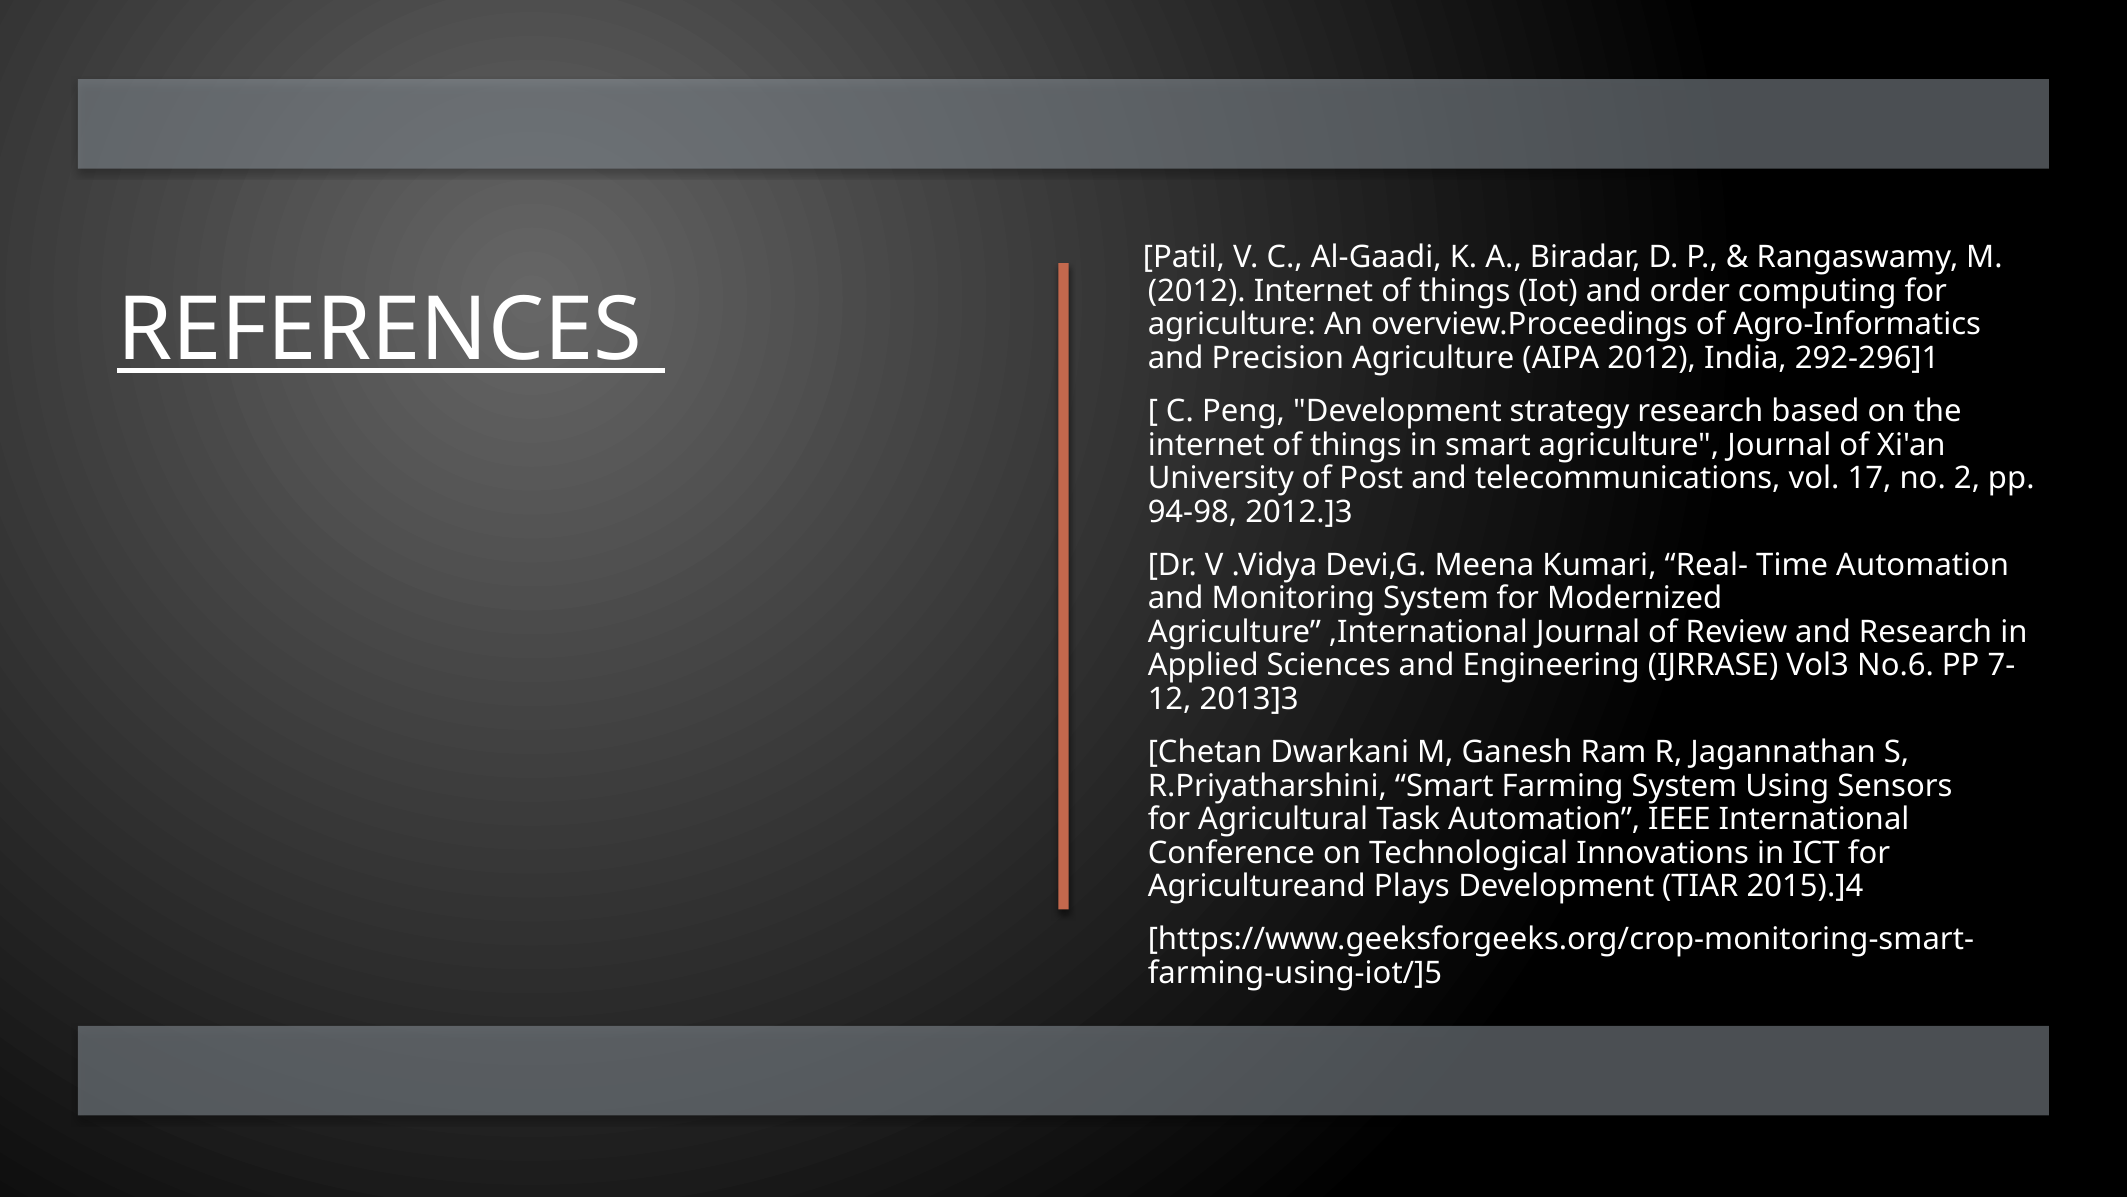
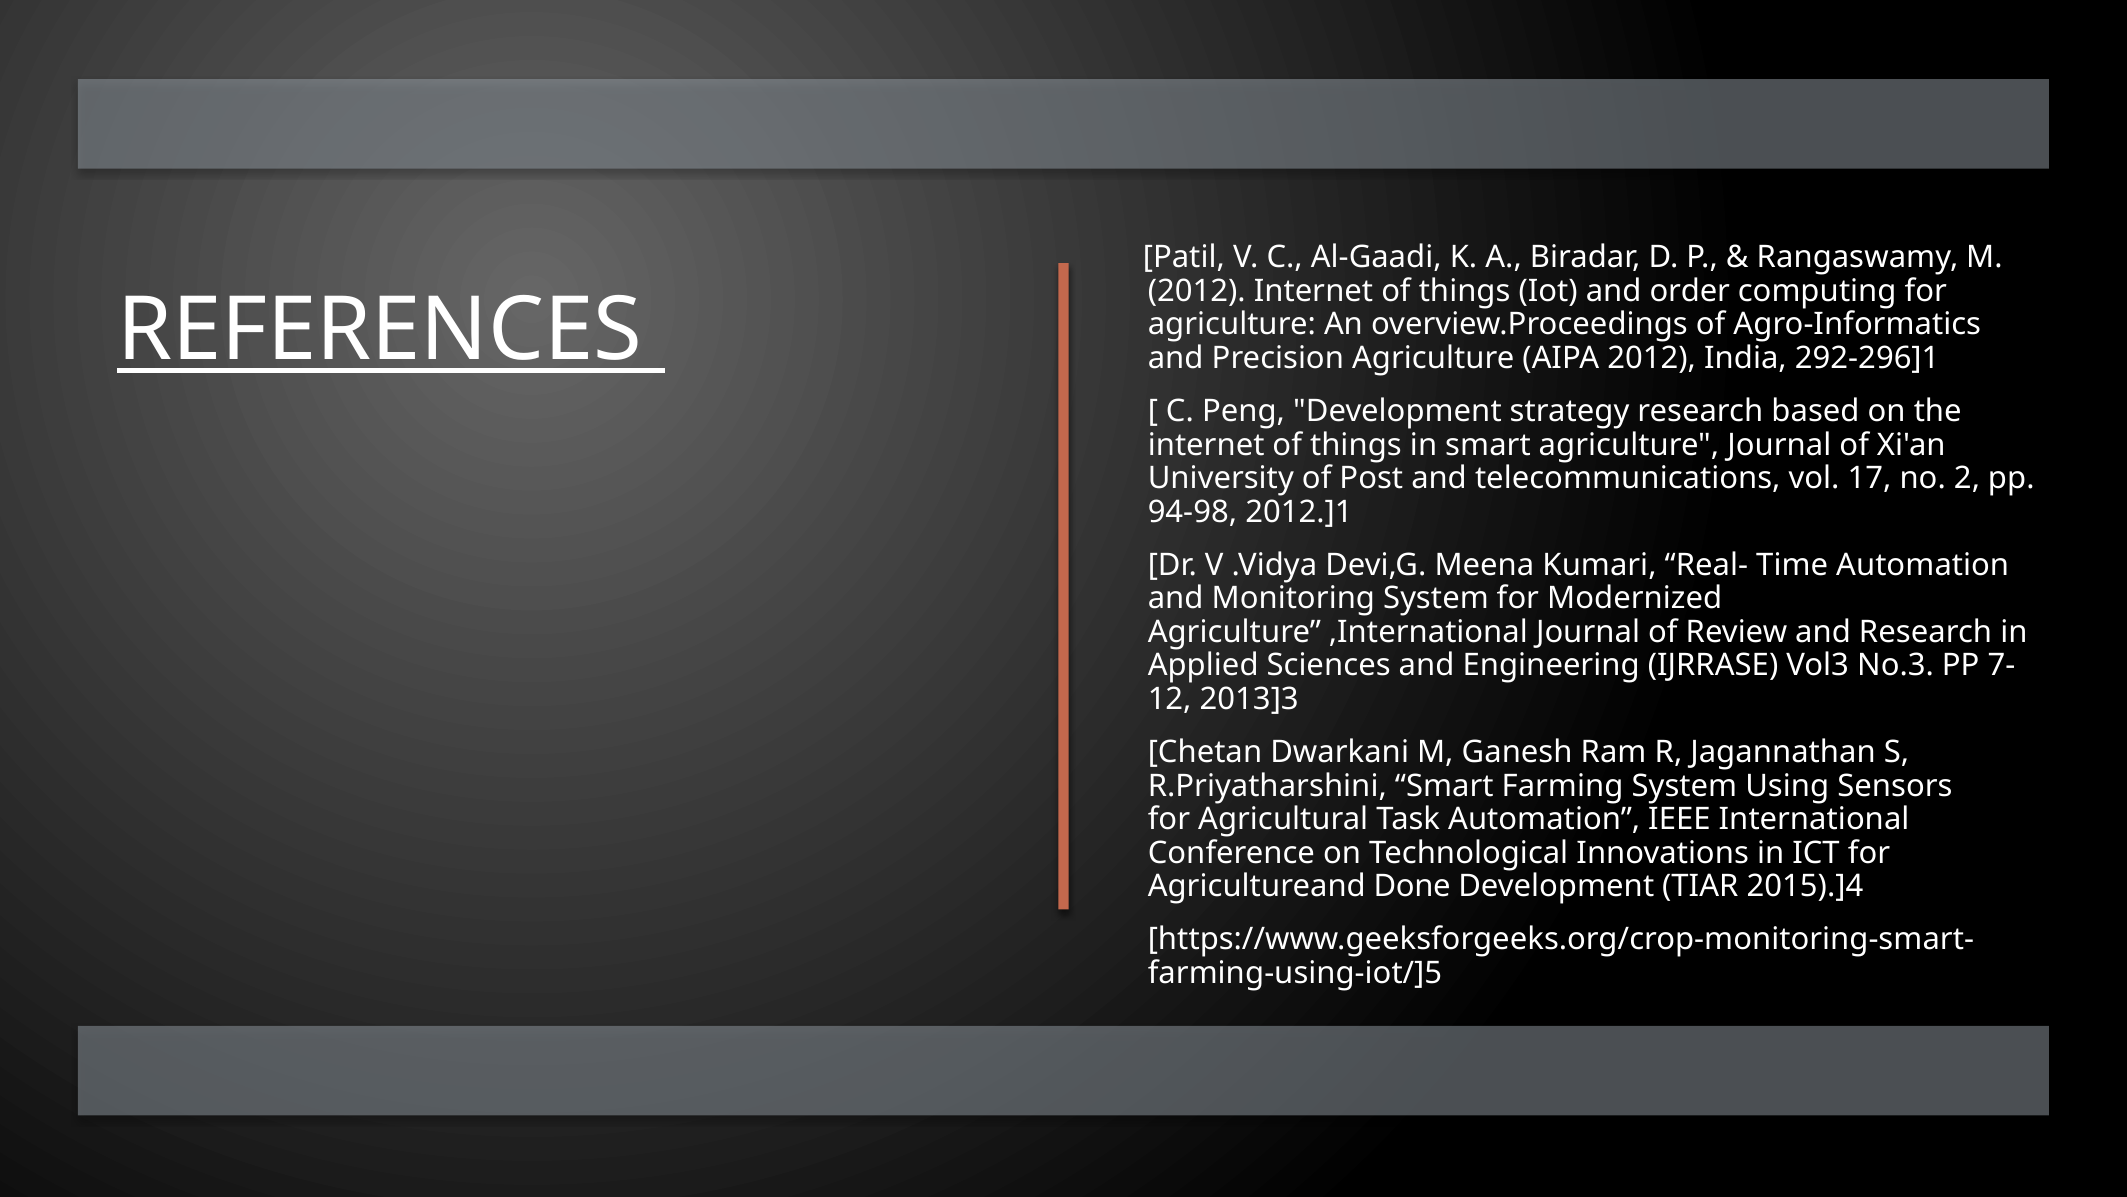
2012.]3: 2012.]3 -> 2012.]1 (1299, 512)
No.6: No.6 -> No.3 (1896, 665)
Plays: Plays -> Done (1412, 886)
